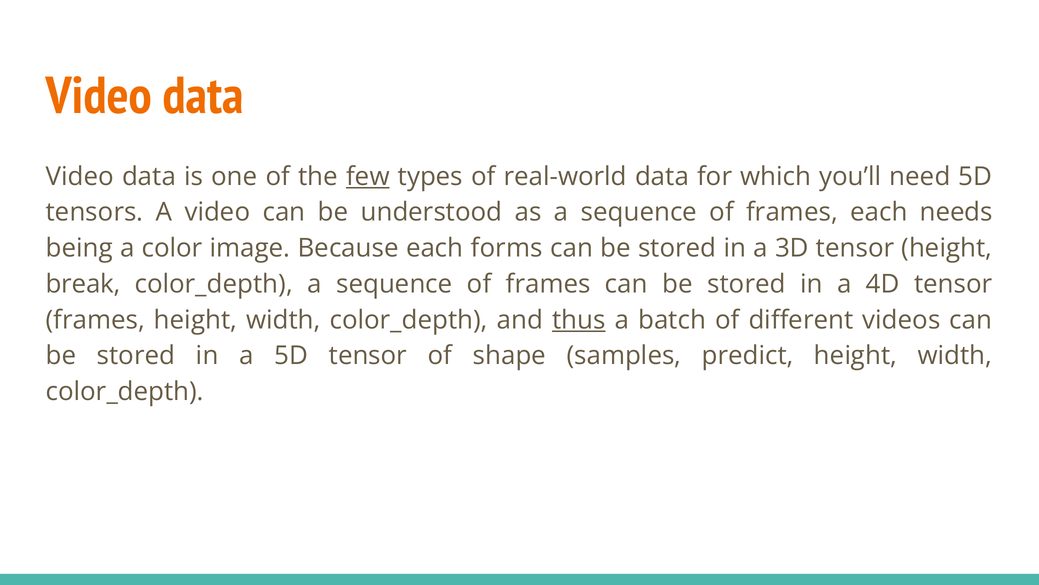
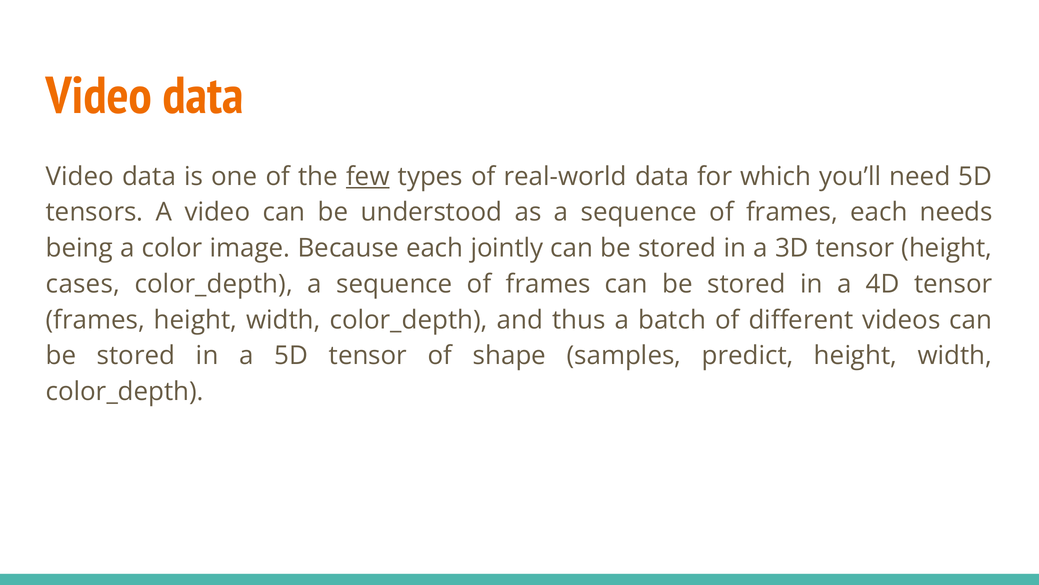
forms: forms -> jointly (507, 248)
break: break -> cases (83, 284)
thus underline: present -> none (579, 320)
